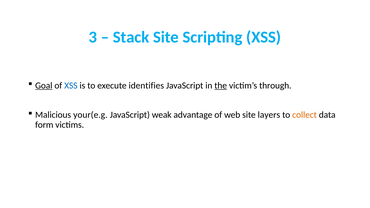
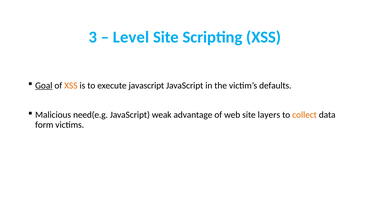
Stack: Stack -> Level (131, 37)
XSS colour: blue -> orange (71, 86)
execute identifies: identifies -> javascript (146, 86)
the underline: present -> none (221, 86)
through: through -> defaults (275, 86)
your(e.g: your(e.g -> need(e.g (91, 115)
